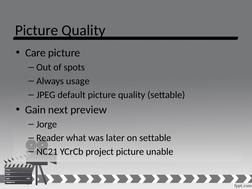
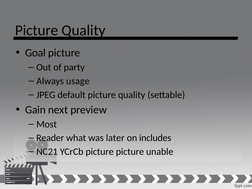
Care: Care -> Goal (35, 53)
spots: spots -> party (74, 67)
Jorge: Jorge -> Most (47, 124)
on settable: settable -> includes (155, 138)
YCrCb project: project -> picture (100, 152)
